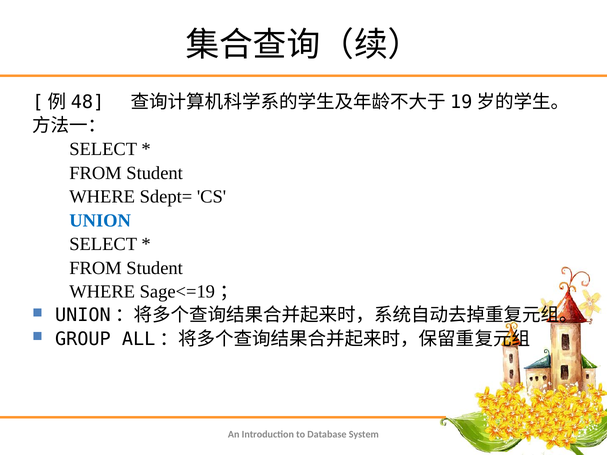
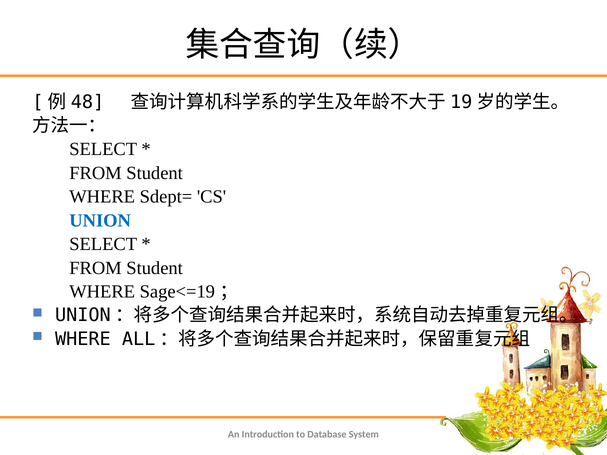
GROUP: GROUP -> WHERE (83, 339)
